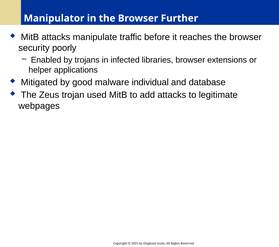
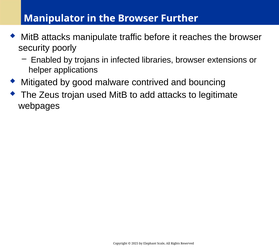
individual: individual -> contrived (150, 82)
database: database -> bouncing (207, 82)
